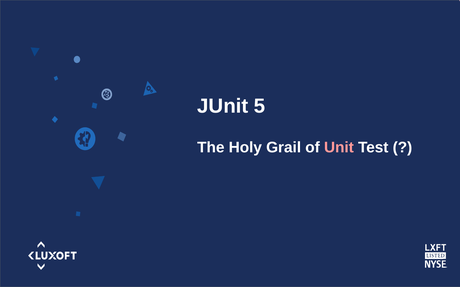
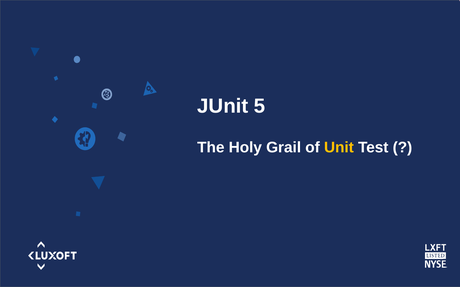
Unit colour: pink -> yellow (339, 148)
